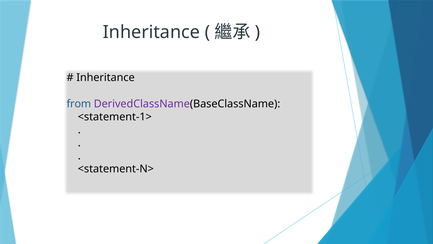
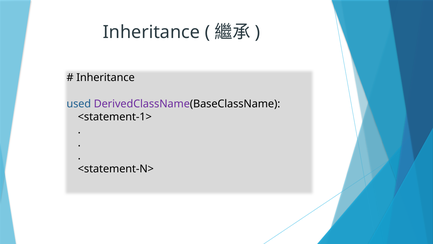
from: from -> used (79, 104)
